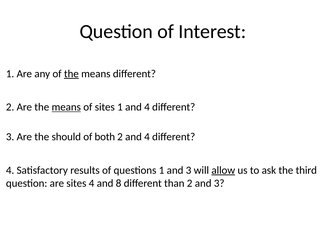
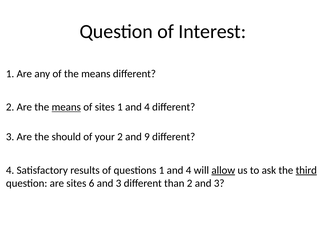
the underline: present -> none (71, 74)
both: both -> your (105, 137)
2 and 4: 4 -> 9 (147, 137)
questions 1 and 3: 3 -> 4 (189, 170)
third underline: none -> present (306, 170)
sites 4: 4 -> 6 (92, 183)
8: 8 -> 3 (119, 183)
